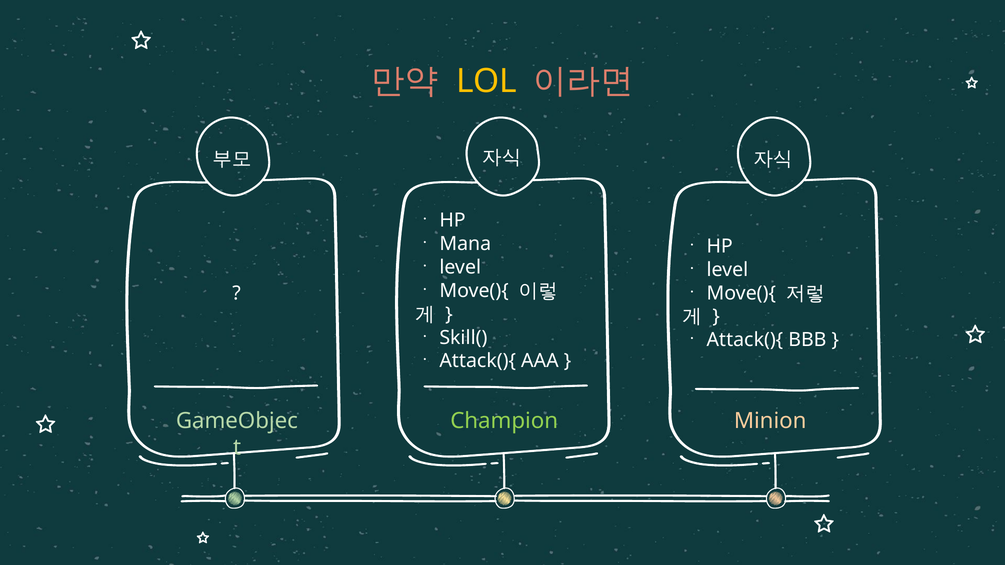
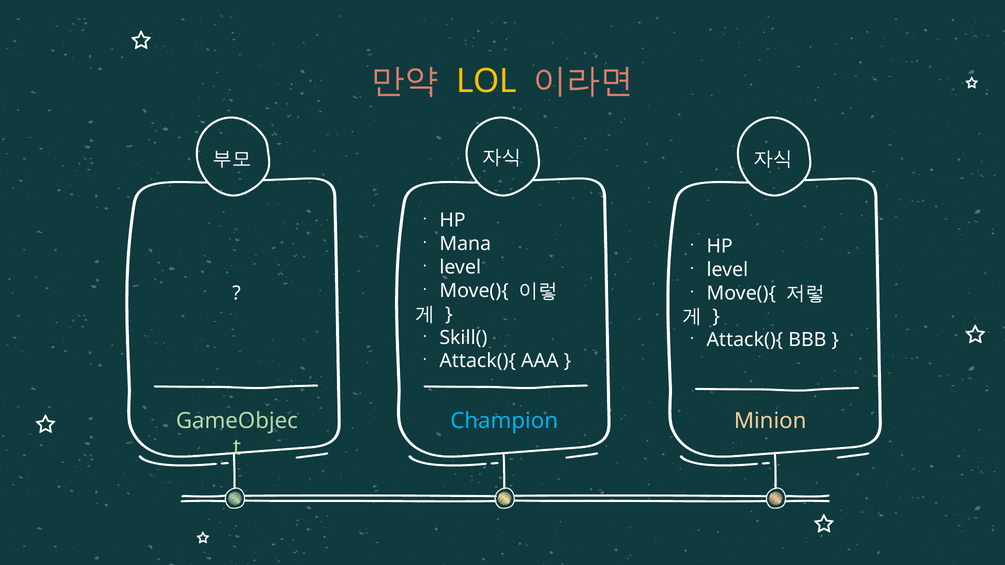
Champion colour: light green -> light blue (504, 421)
